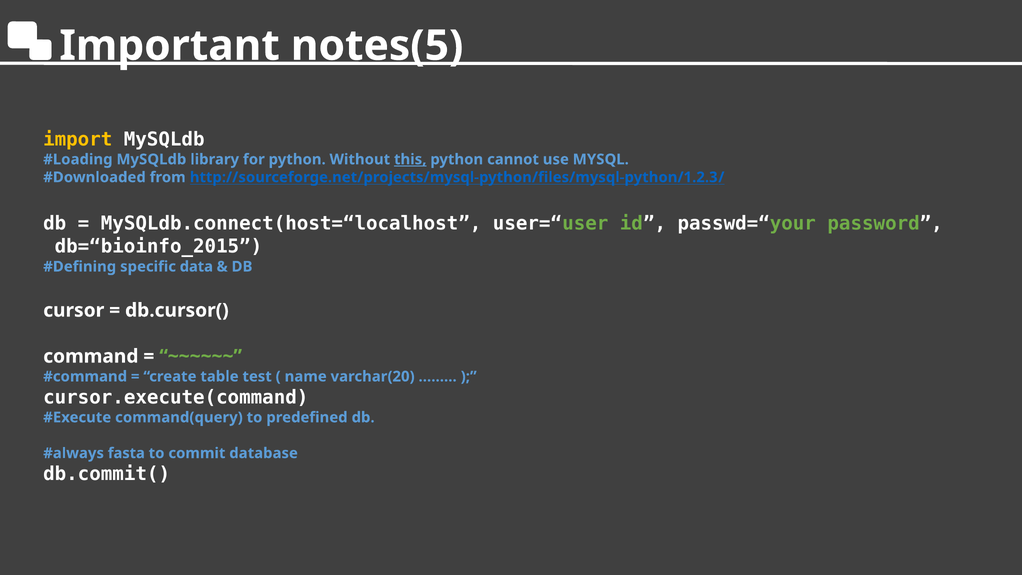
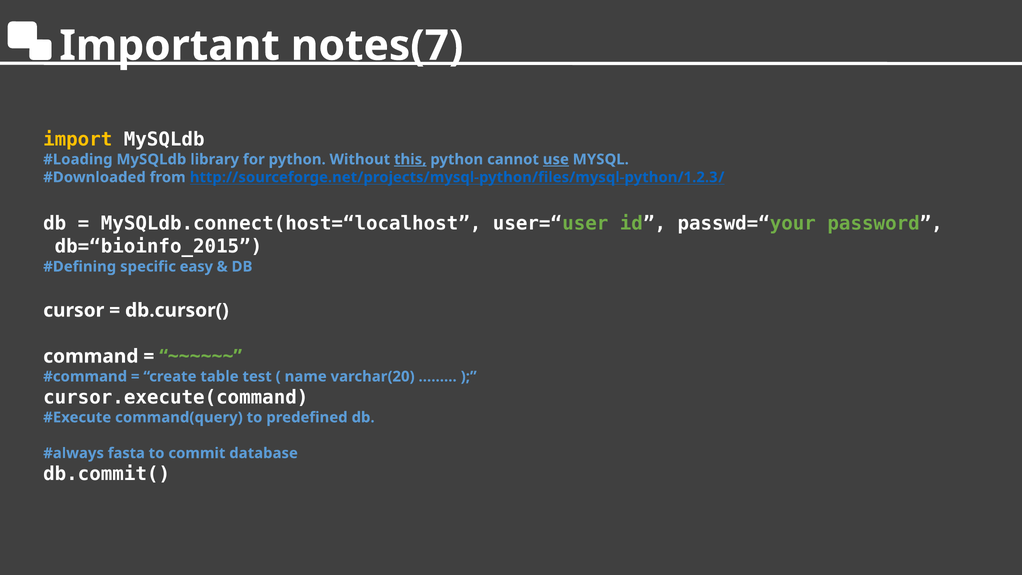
notes(5: notes(5 -> notes(7 (377, 46)
use underline: none -> present (556, 159)
data: data -> easy (196, 267)
